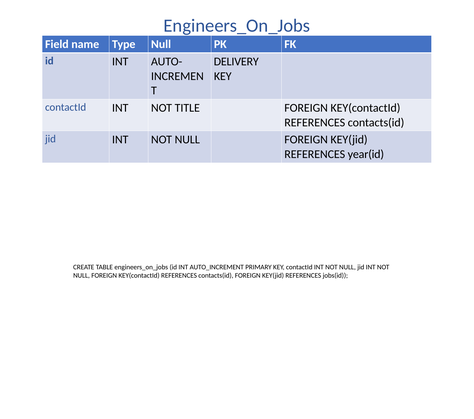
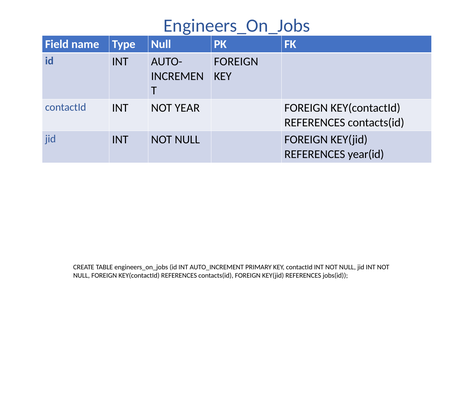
DELIVERY: DELIVERY -> FOREIGN (236, 62)
TITLE: TITLE -> YEAR (187, 108)
